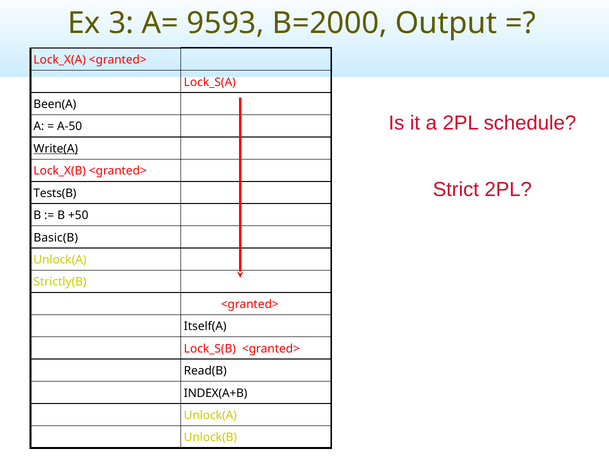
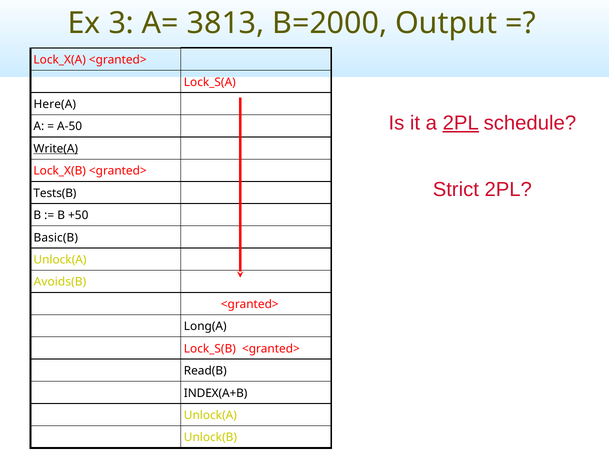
9593: 9593 -> 3813 (226, 23)
Been(A: Been(A -> Here(A (55, 105)
2PL underline: none -> present (461, 123)
Strictly(B: Strictly(B -> Avoids(B (60, 283)
Itself(A: Itself(A -> Long(A (205, 327)
